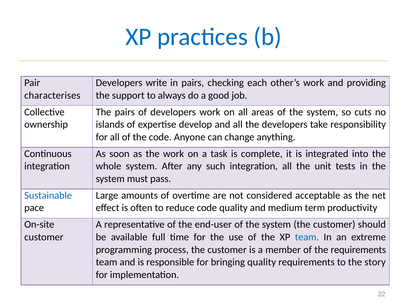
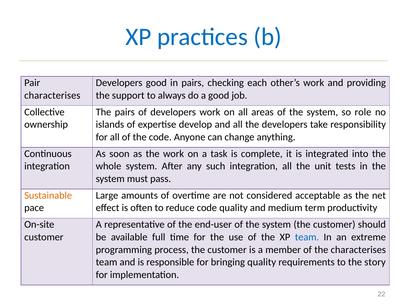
Developers write: write -> good (156, 83)
cuts: cuts -> role (363, 112)
Sustainable colour: blue -> orange (48, 195)
the requirements: requirements -> characterises (358, 249)
